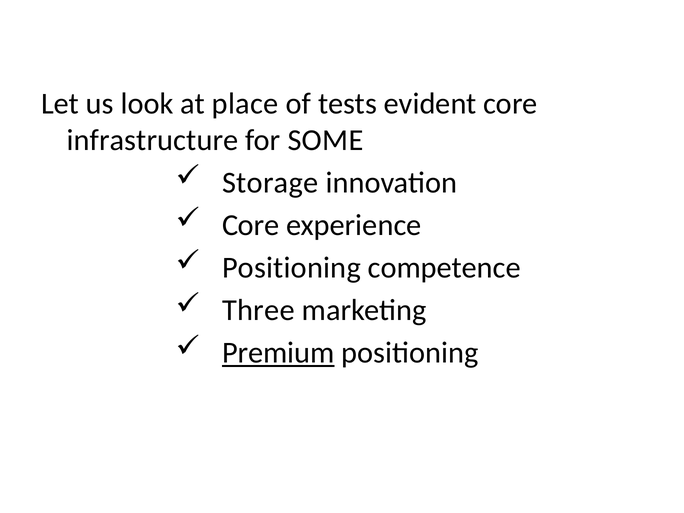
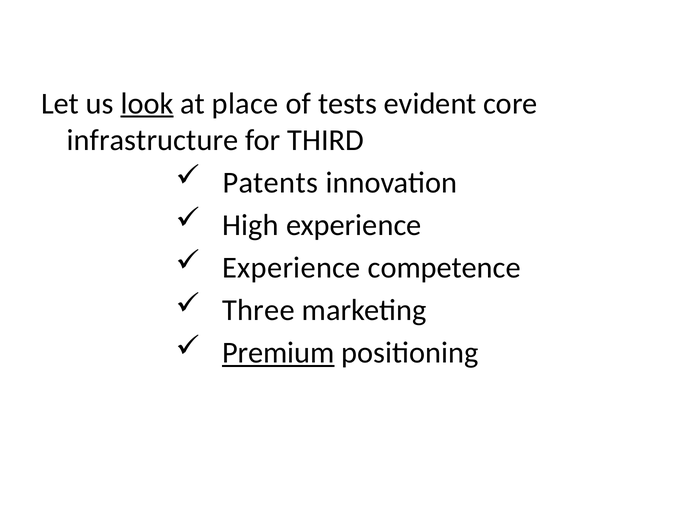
look underline: none -> present (147, 104)
SOME: SOME -> THIRD (326, 140)
Storage: Storage -> Patents (270, 183)
Core: Core -> High (250, 225)
Positioning: Positioning -> Experience (291, 268)
